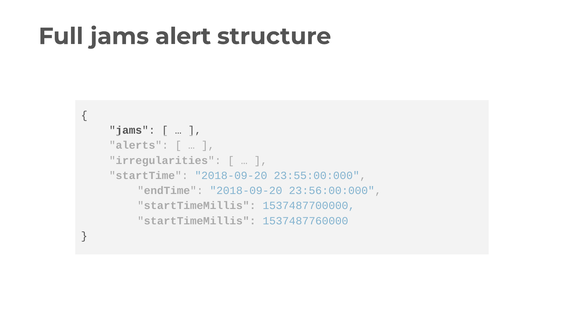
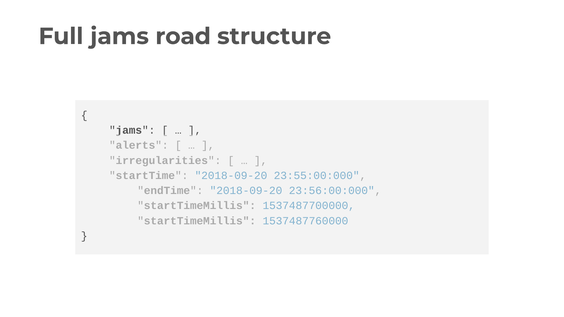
alert: alert -> road (183, 36)
